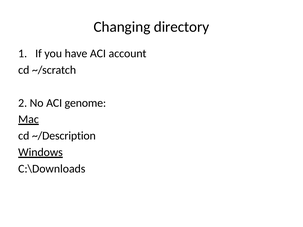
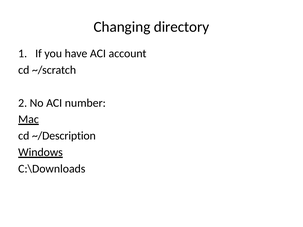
genome: genome -> number (85, 103)
